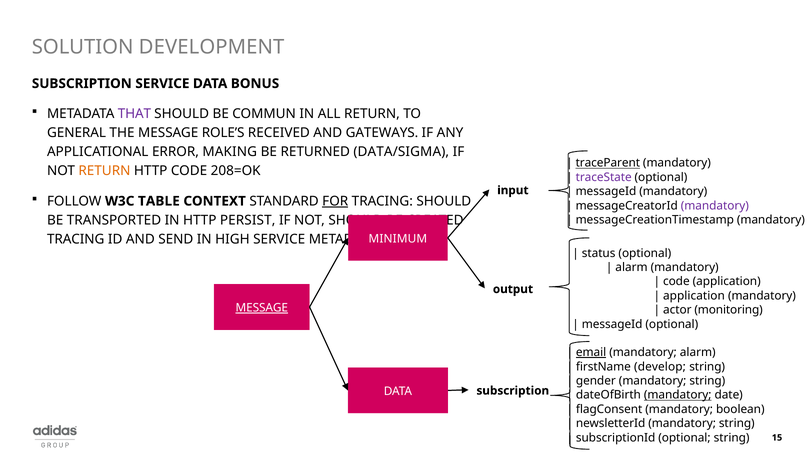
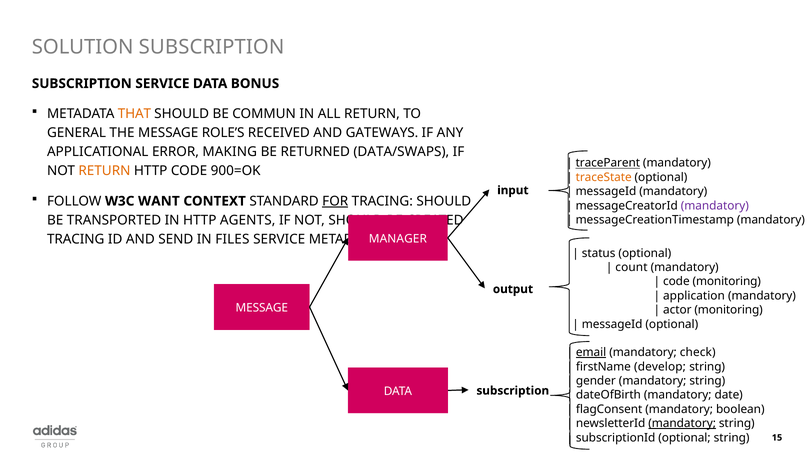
SOLUTION DEVELOPMENT: DEVELOPMENT -> SUBSCRIPTION (212, 47)
THAT colour: purple -> orange (134, 114)
DATA/SIGMA: DATA/SIGMA -> DATA/SWAPS (401, 152)
208=OK: 208=OK -> 900=OK (236, 171)
traceState colour: purple -> orange (604, 177)
TABLE: TABLE -> WANT (159, 201)
PERSIST: PERSIST -> AGENTS (248, 220)
MINIMUM: MINIMUM -> MANAGER (398, 239)
HIGH: HIGH -> FILES (232, 239)
alarm: alarm -> count (631, 267)
code application: application -> monitoring (727, 281)
MESSAGE underline: present -> none (262, 308)
mandatory alarm: alarm -> check (698, 352)
mandatory underline: present -> none (678, 395)
mandatory underline: none -> present (682, 423)
